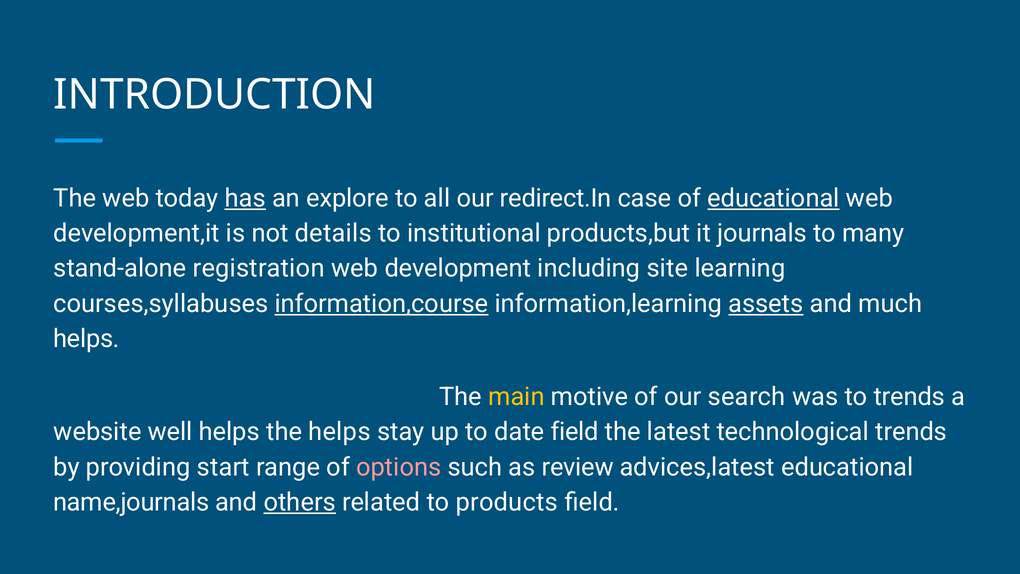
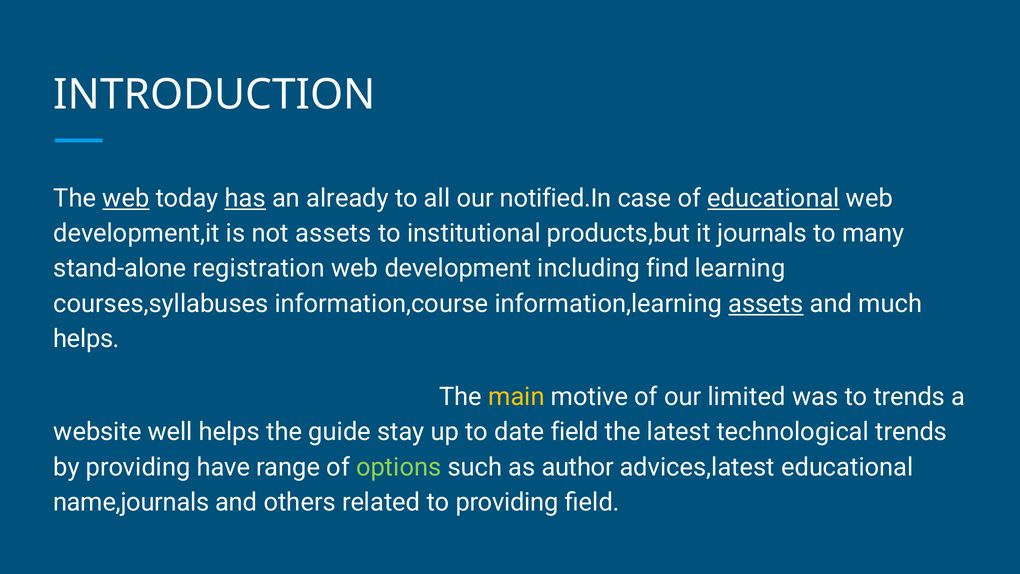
web underline: none -> present (126, 198)
explore: explore -> already (348, 198)
redirect.In: redirect.In -> notified.In (556, 198)
not details: details -> assets (333, 233)
site: site -> find (668, 268)
information,course underline: present -> none (381, 304)
search: search -> limited (747, 397)
the helps: helps -> guide (340, 432)
start: start -> have (223, 467)
options colour: pink -> light green (399, 467)
review: review -> author (578, 467)
others underline: present -> none (300, 502)
to products: products -> providing (507, 502)
